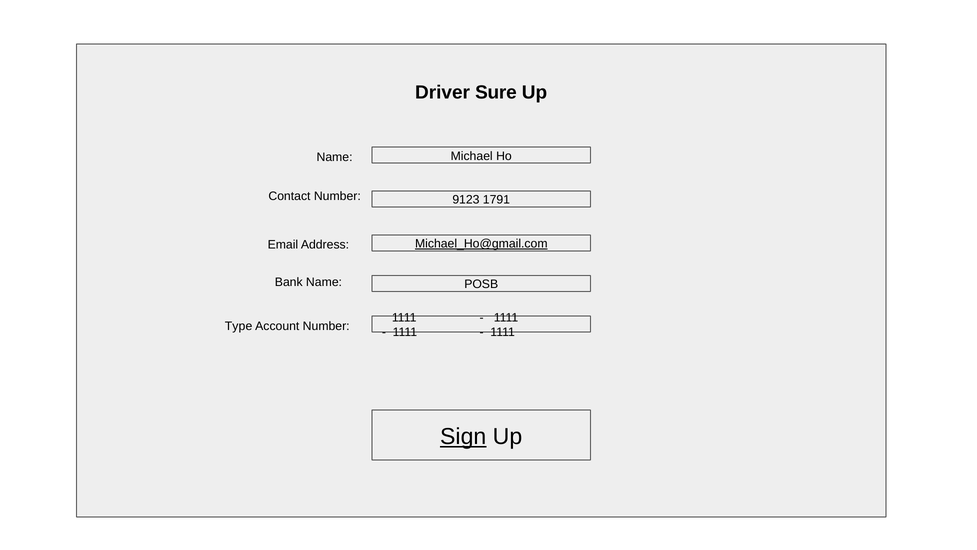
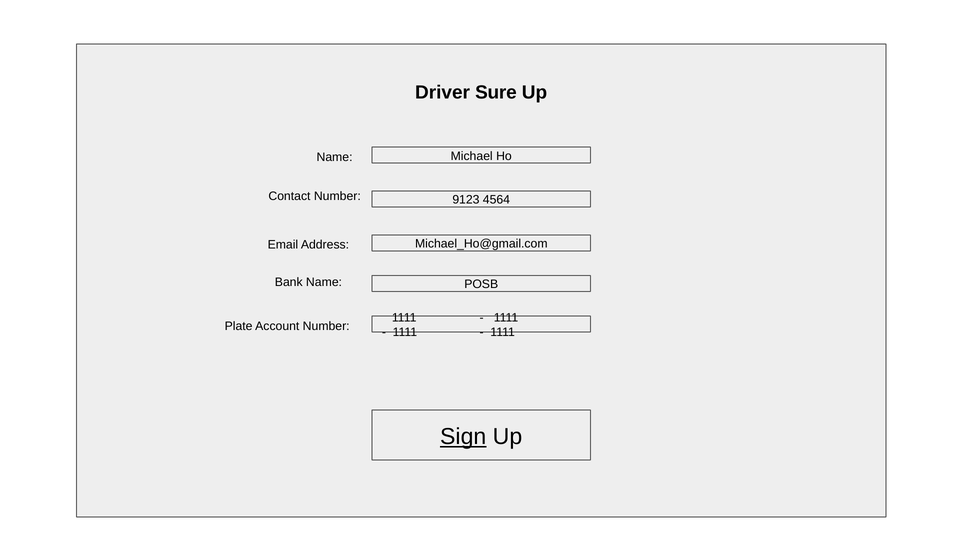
1791: 1791 -> 4564 (496, 200)
Michael_Ho@gmail.com underline: present -> none (481, 243)
Type: Type -> Plate (239, 326)
